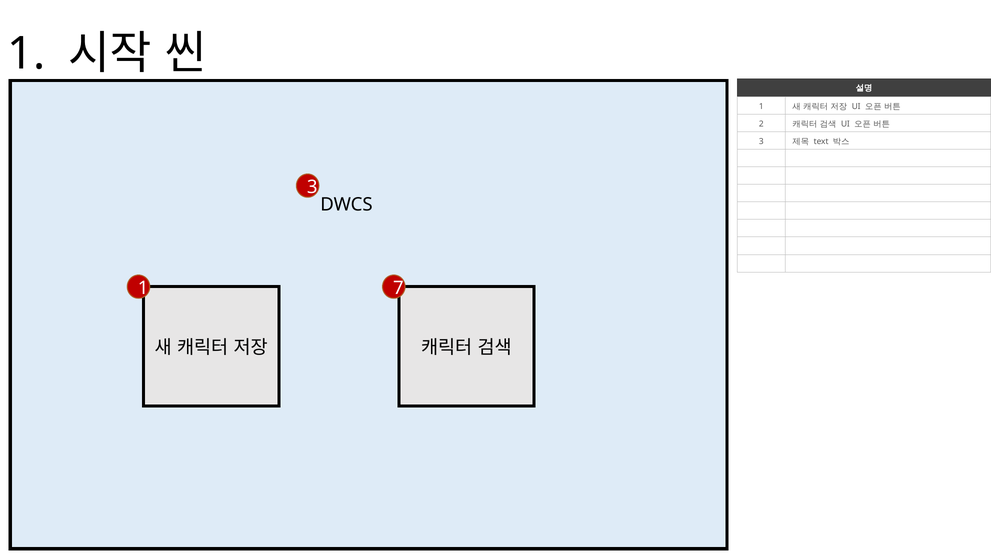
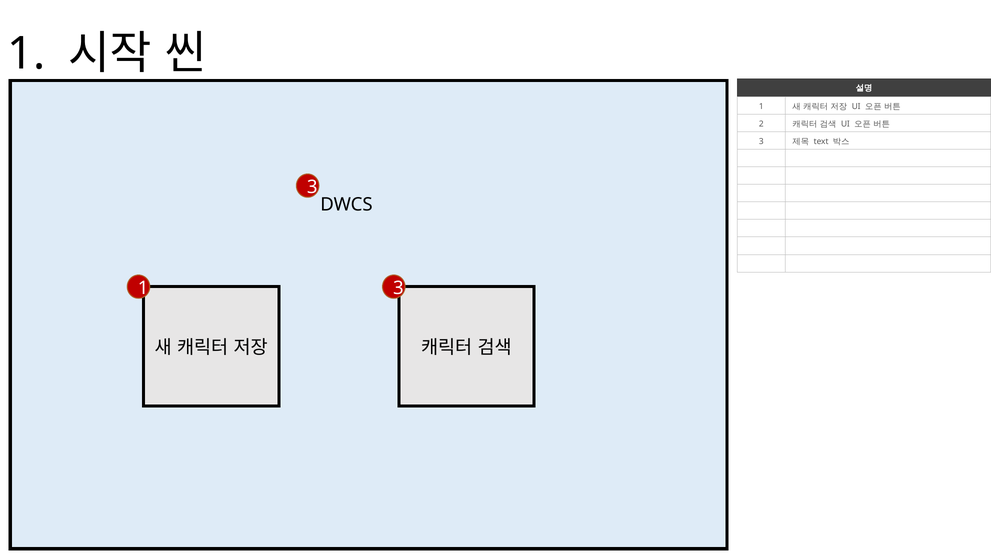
1 7: 7 -> 3 (398, 288)
